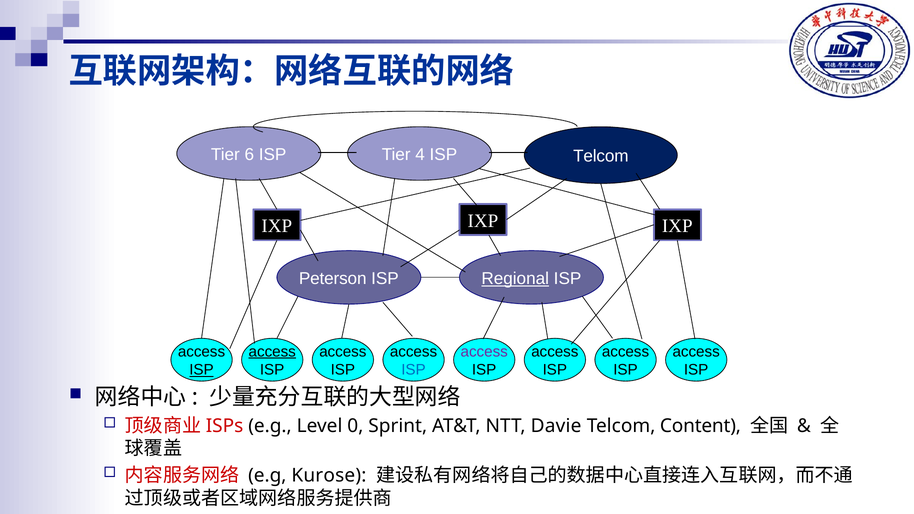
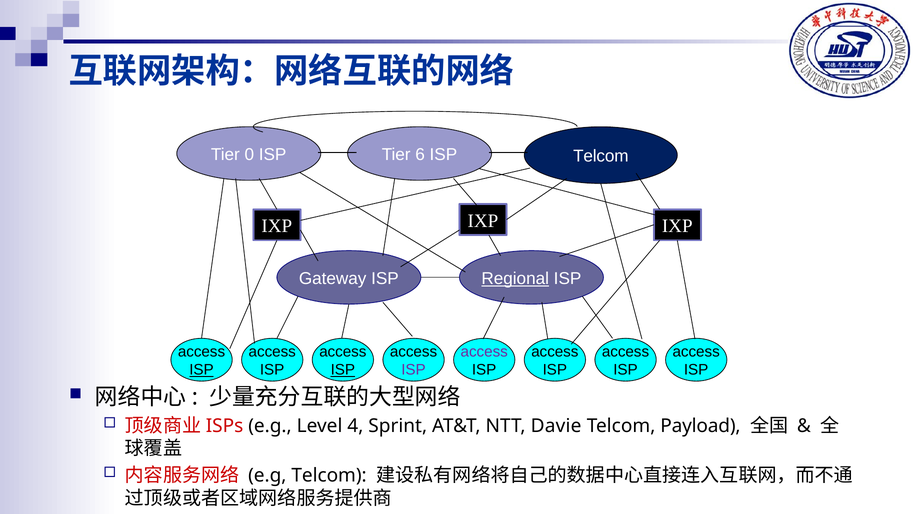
6: 6 -> 0 (249, 155)
4: 4 -> 6 (420, 155)
Peterson: Peterson -> Gateway (333, 279)
access underline: present -> none (272, 352)
ISP underline: none -> present (343, 370)
ISP colour: blue -> purple (414, 370)
0: 0 -> 4 (355, 426)
Content: Content -> Payload (700, 426)
e.g Kurose: Kurose -> Telcom (329, 475)
